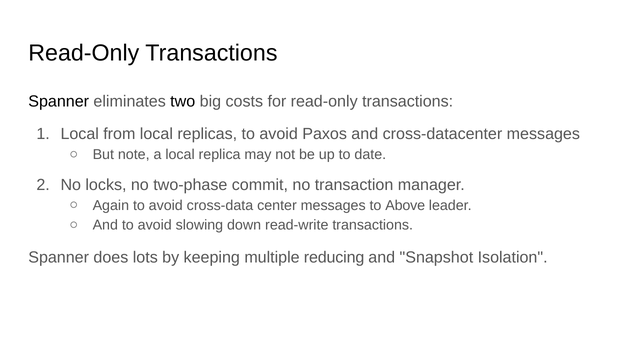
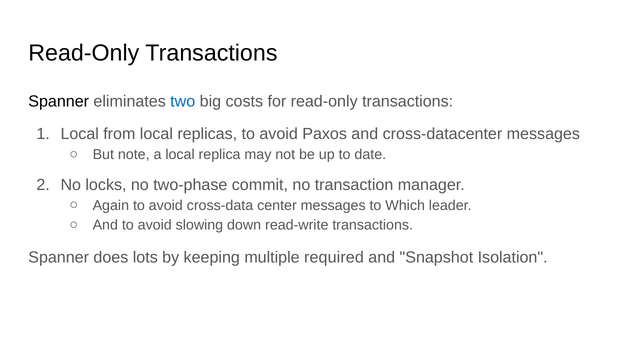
two colour: black -> blue (183, 101)
Above: Above -> Which (405, 205)
reducing: reducing -> required (334, 257)
